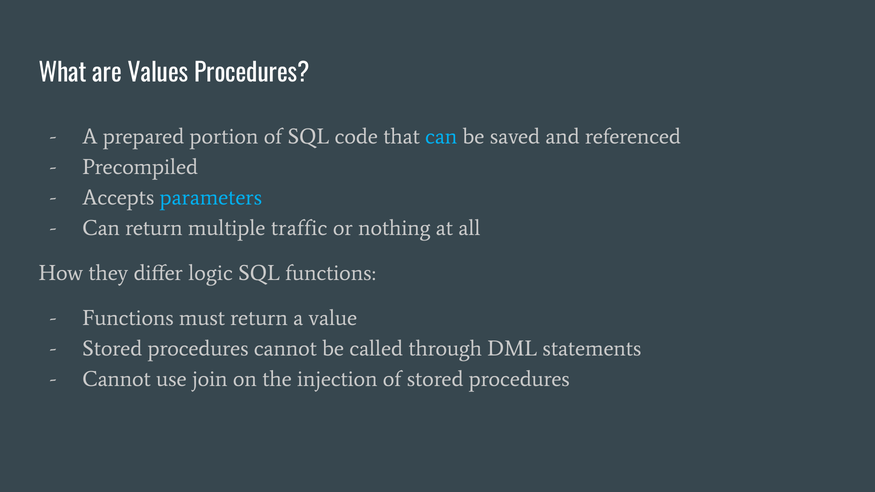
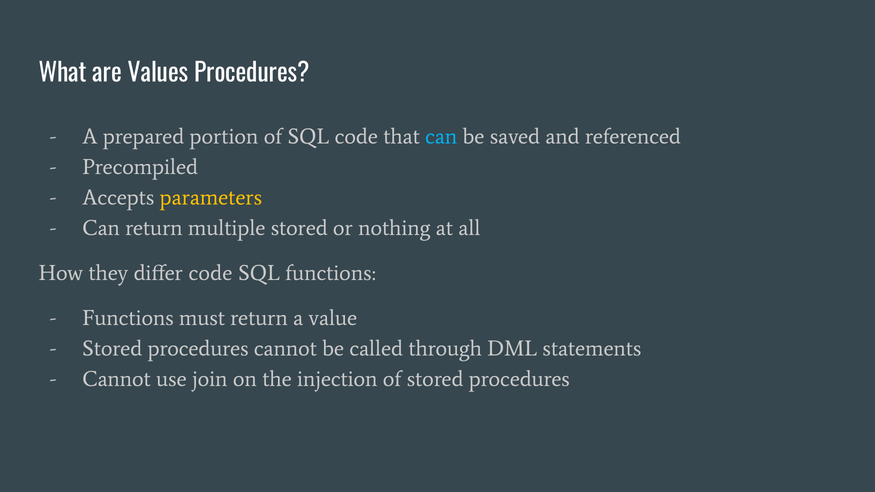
parameters colour: light blue -> yellow (211, 198)
multiple traffic: traffic -> stored (299, 228)
differ logic: logic -> code (210, 273)
